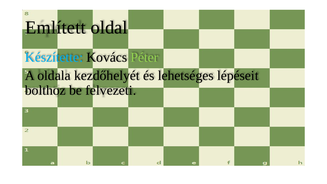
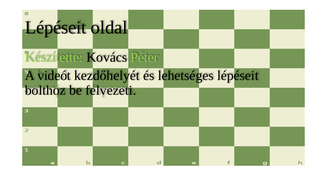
Említett: Említett -> Lépéseit (56, 27)
Készítette colour: light blue -> light green (54, 57)
oldala: oldala -> videót (54, 76)
